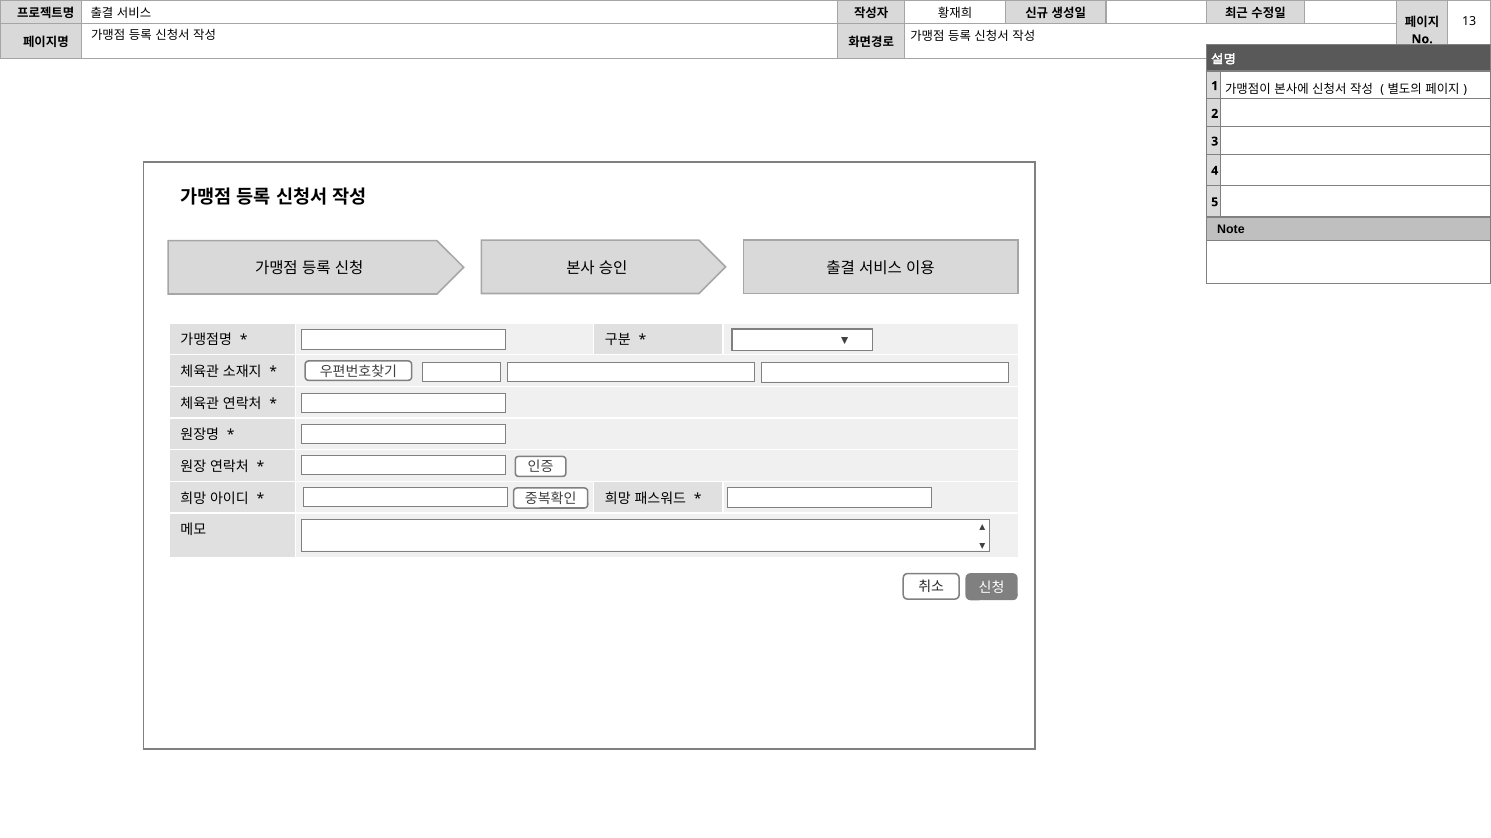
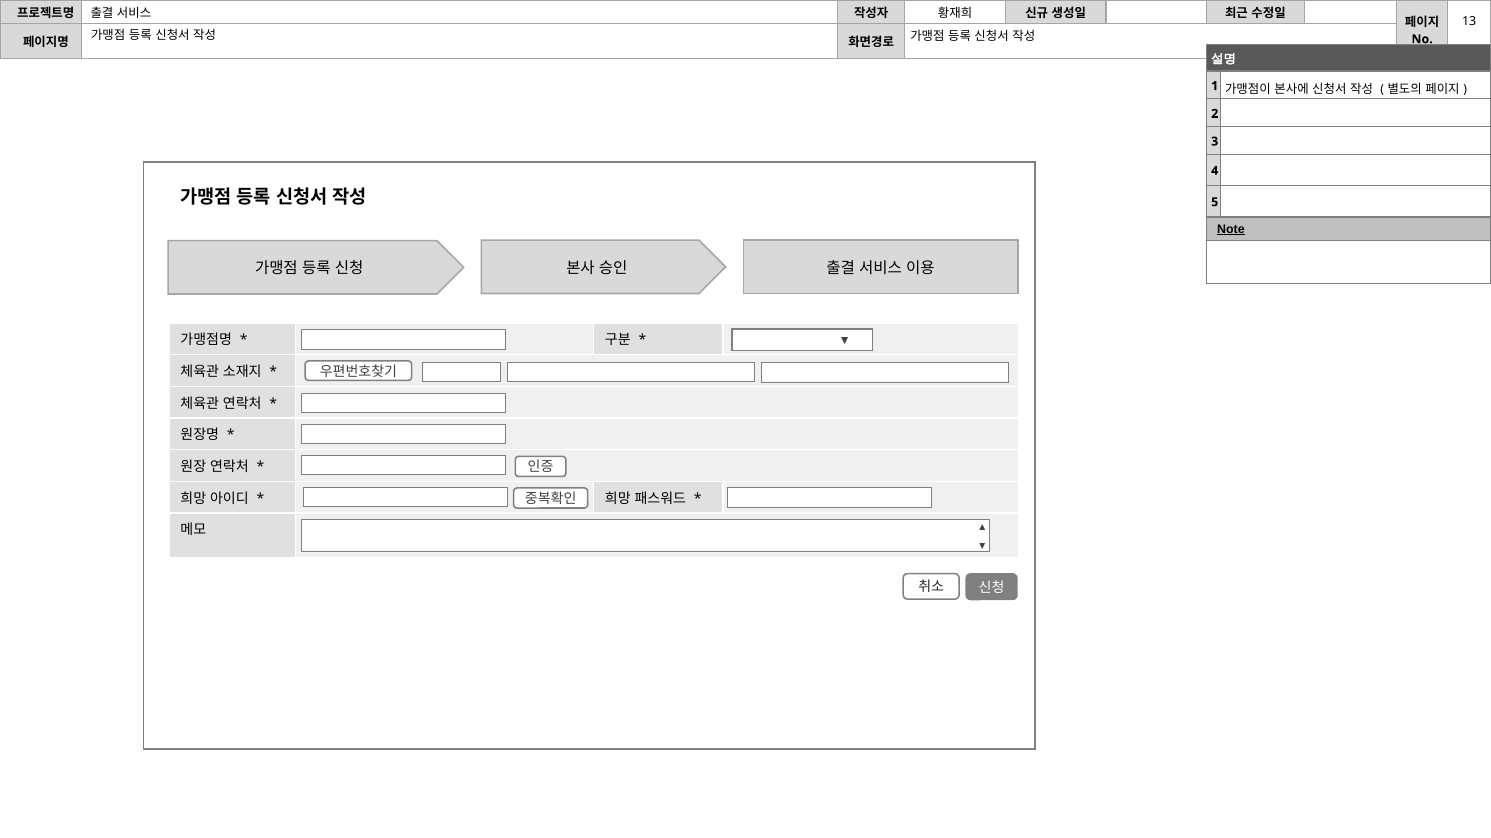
Note underline: none -> present (1231, 229)
